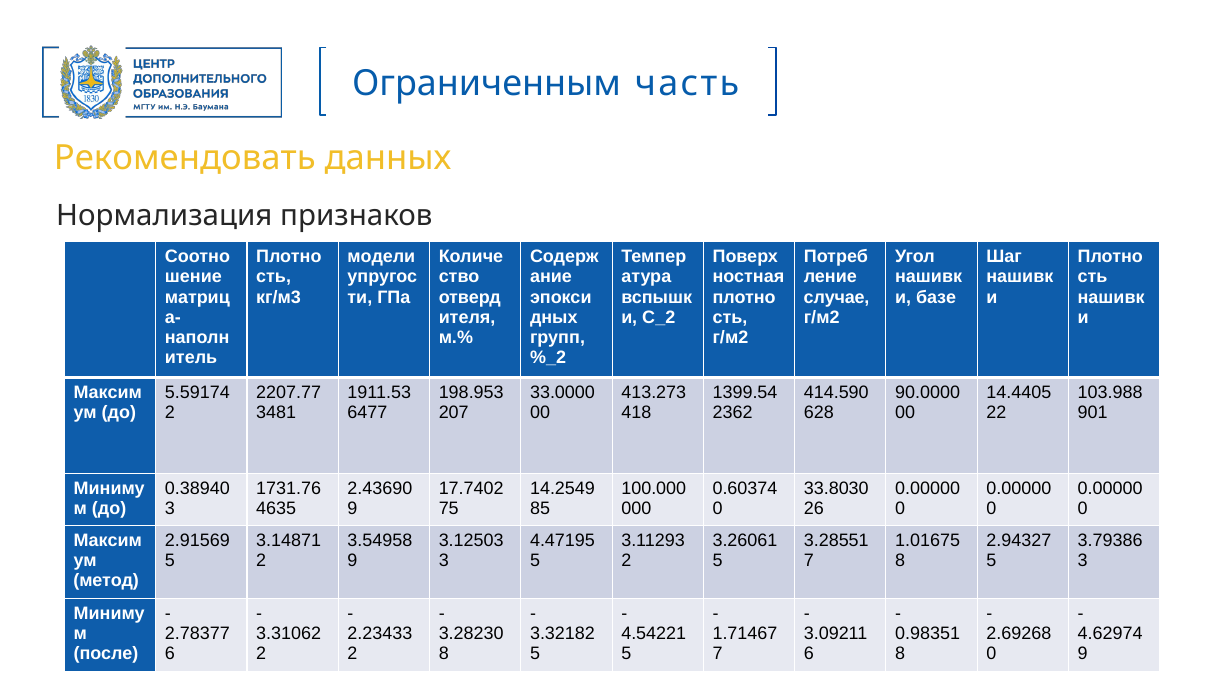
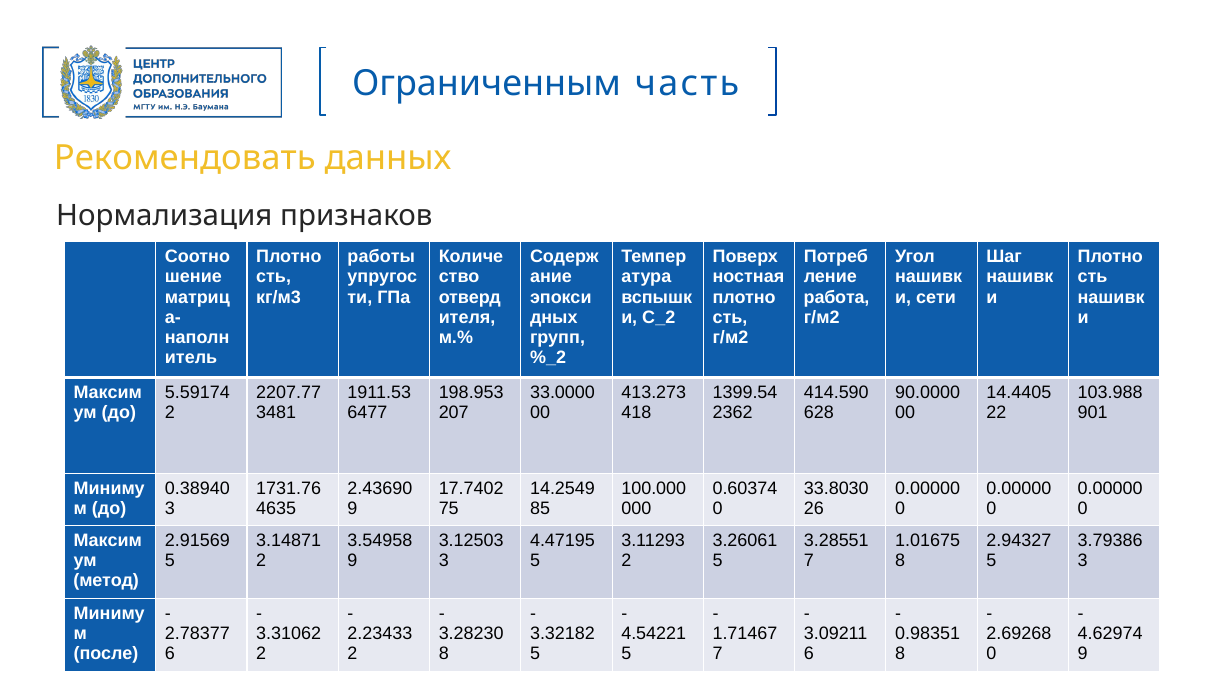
модели: модели -> работы (381, 257)
случае: случае -> работа (837, 297)
базе: базе -> сети (936, 297)
